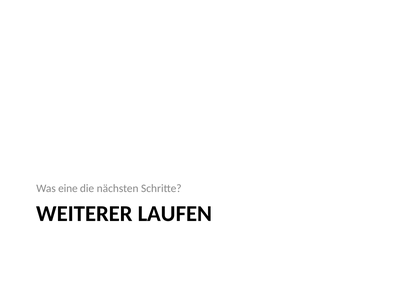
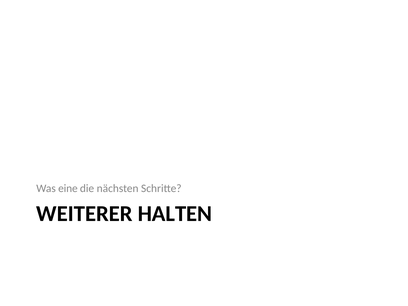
LAUFEN: LAUFEN -> HALTEN (175, 214)
